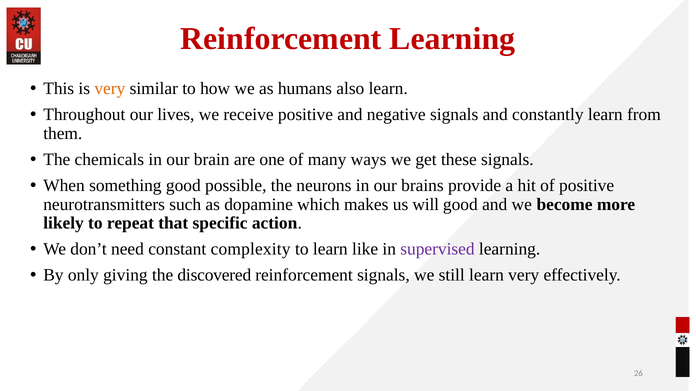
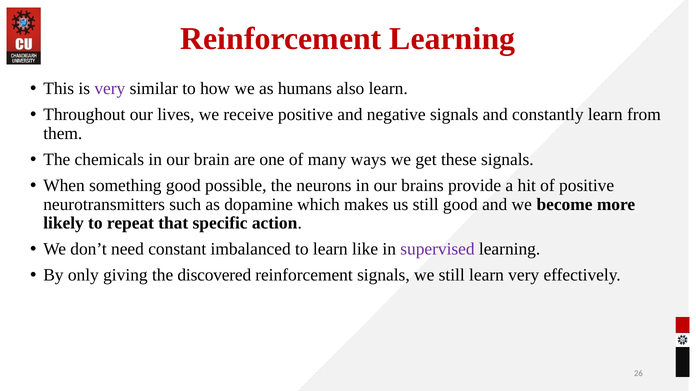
very colour: orange -> purple (110, 89)
us will: will -> still (426, 205)
complexity: complexity -> imbalanced (251, 249)
